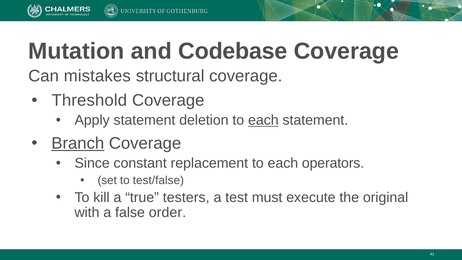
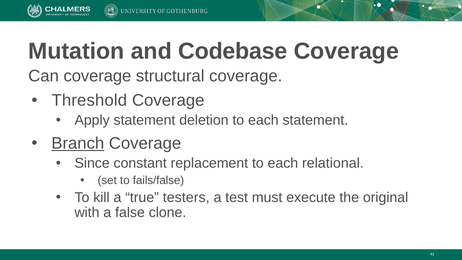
Can mistakes: mistakes -> coverage (97, 76)
each underline: present -> none (263, 120)
operators: operators -> relational (333, 163)
test/false: test/false -> fails/false (158, 180)
order: order -> clone (168, 213)
